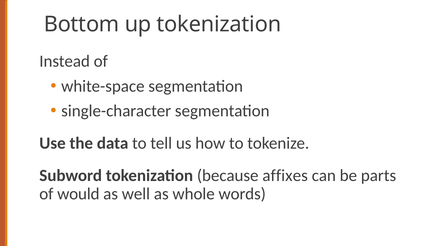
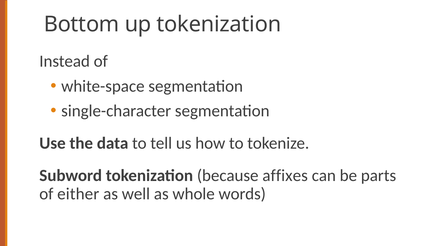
would: would -> either (78, 194)
